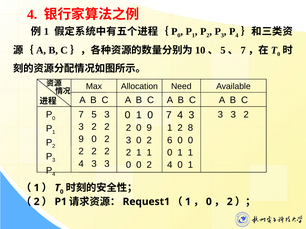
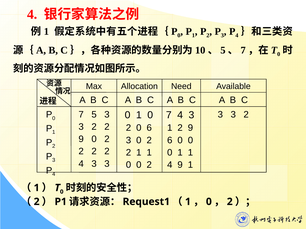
0 9: 9 -> 6 (149, 128)
1 2 8: 8 -> 9 (190, 128)
4 0: 0 -> 9 (180, 165)
